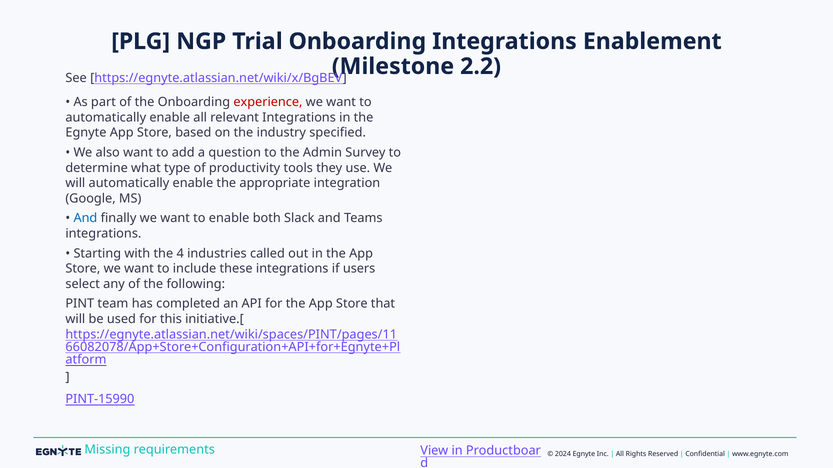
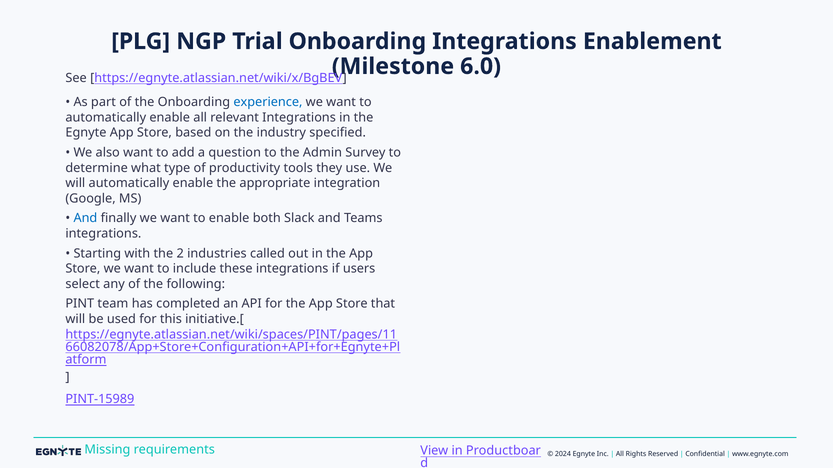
2.2: 2.2 -> 6.0 (481, 66)
experience colour: red -> blue (268, 102)
4: 4 -> 2 (180, 254)
PINT-15990: PINT-15990 -> PINT-15989 (100, 400)
